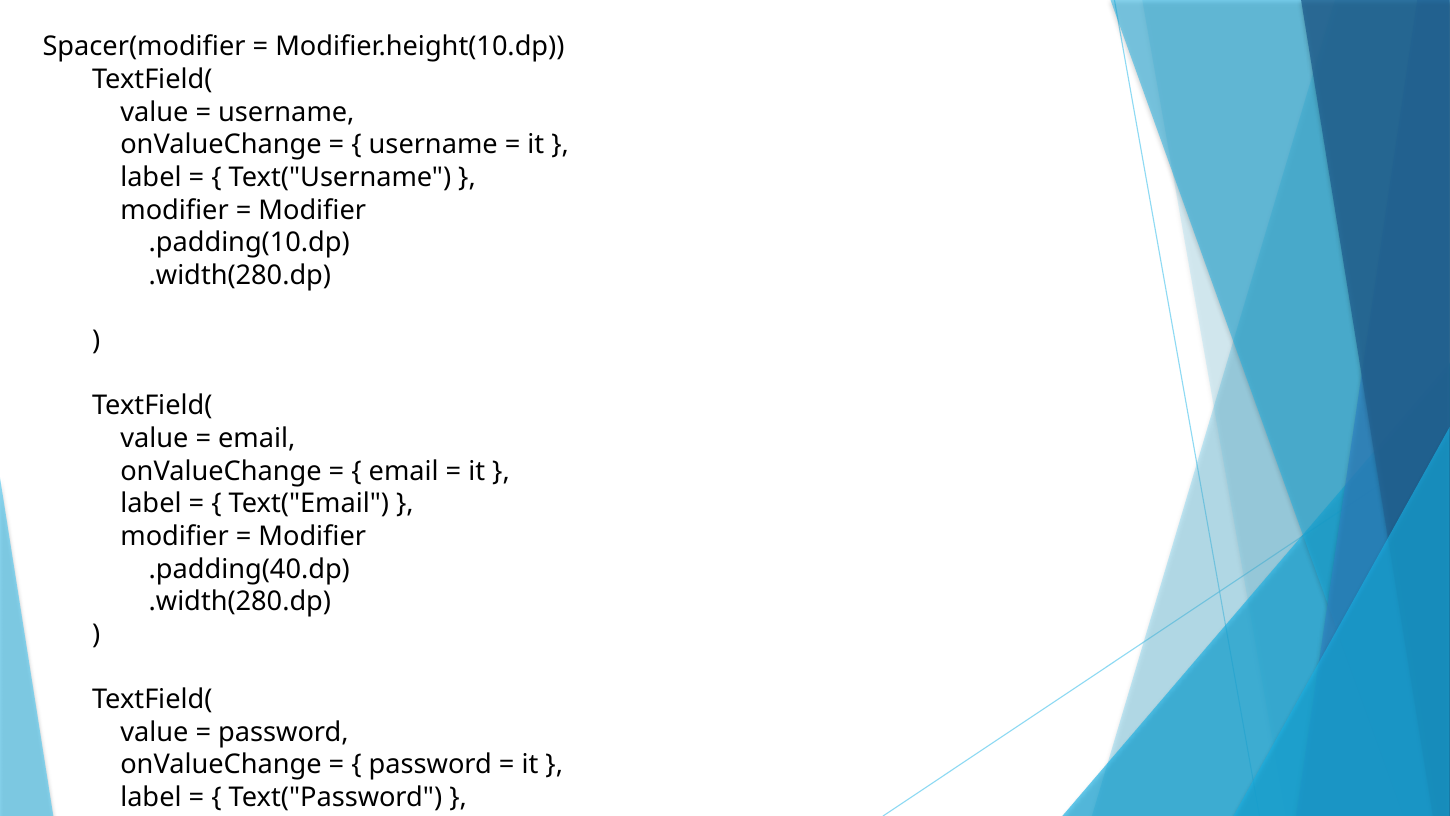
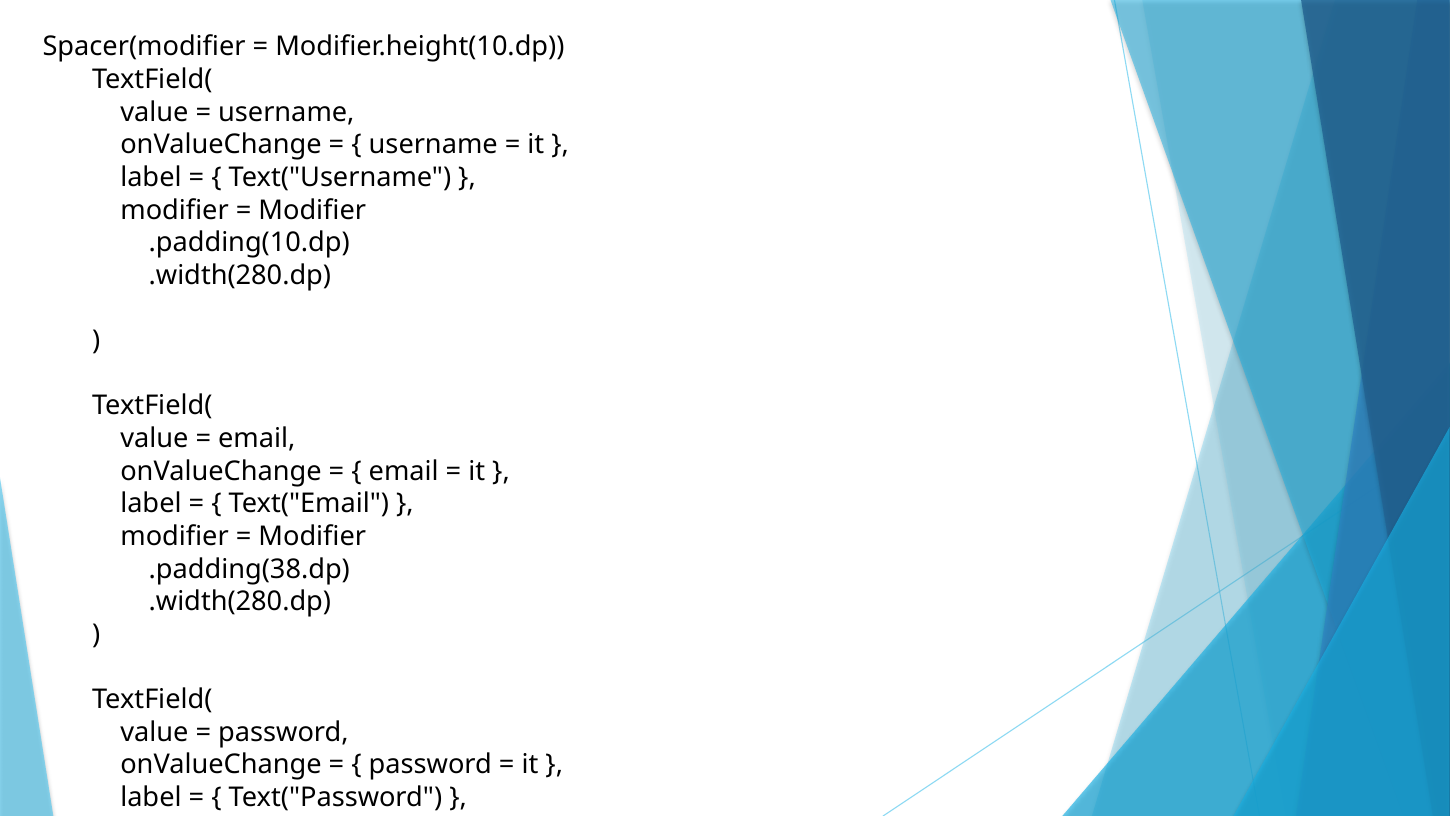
.padding(40.dp: .padding(40.dp -> .padding(38.dp (249, 569)
